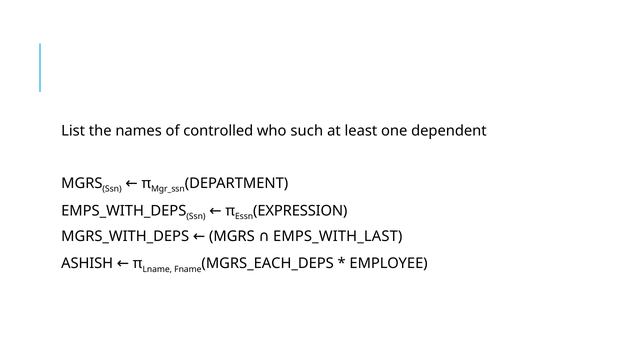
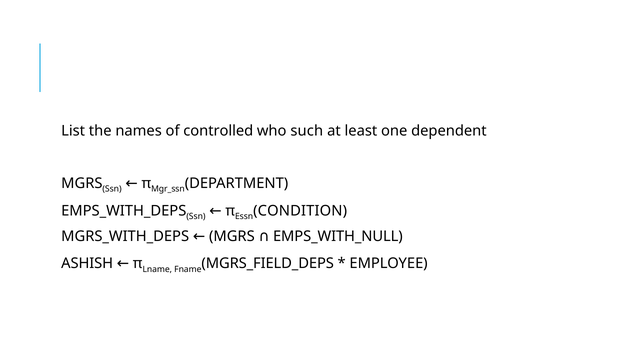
EXPRESSION: EXPRESSION -> CONDITION (300, 211)
EMPS_WITH_LAST: EMPS_WITH_LAST -> EMPS_WITH_NULL (338, 236)
MGRS_EACH_DEPS: MGRS_EACH_DEPS -> MGRS_FIELD_DEPS (268, 263)
